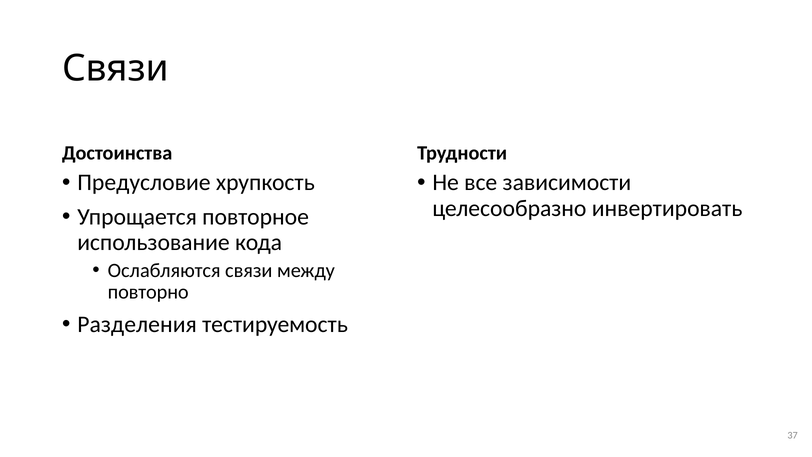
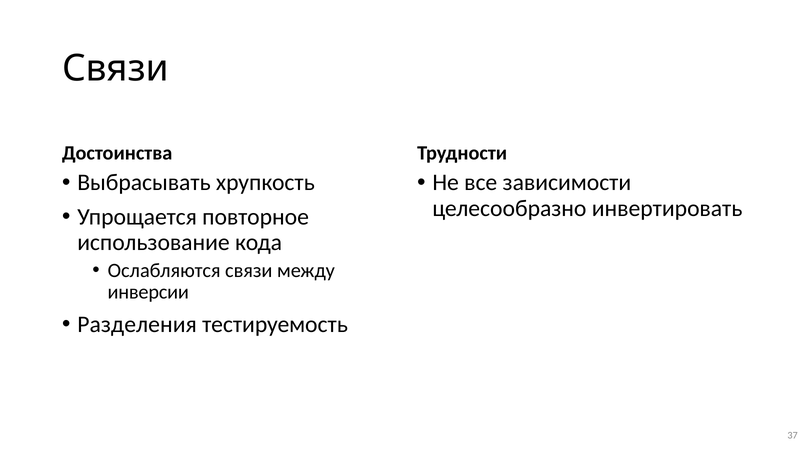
Предусловие: Предусловие -> Выбрасывать (144, 183)
повторно: повторно -> инверсии (148, 292)
